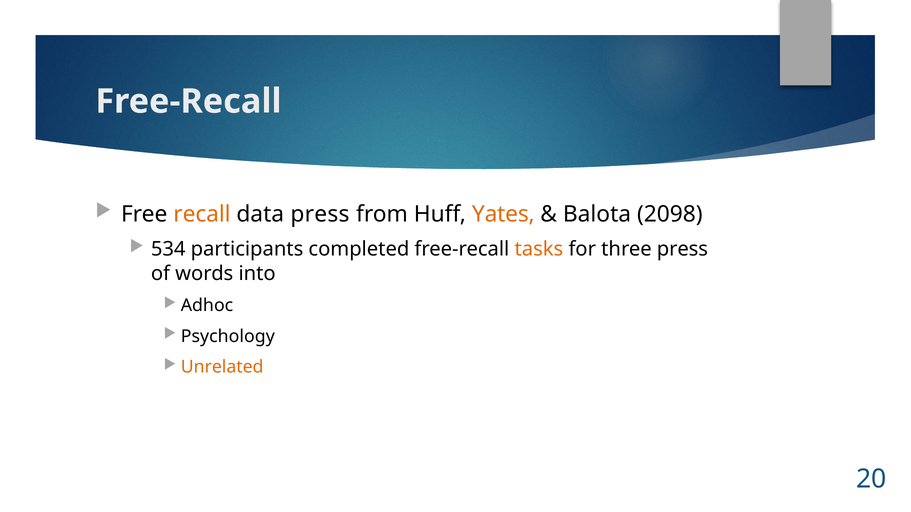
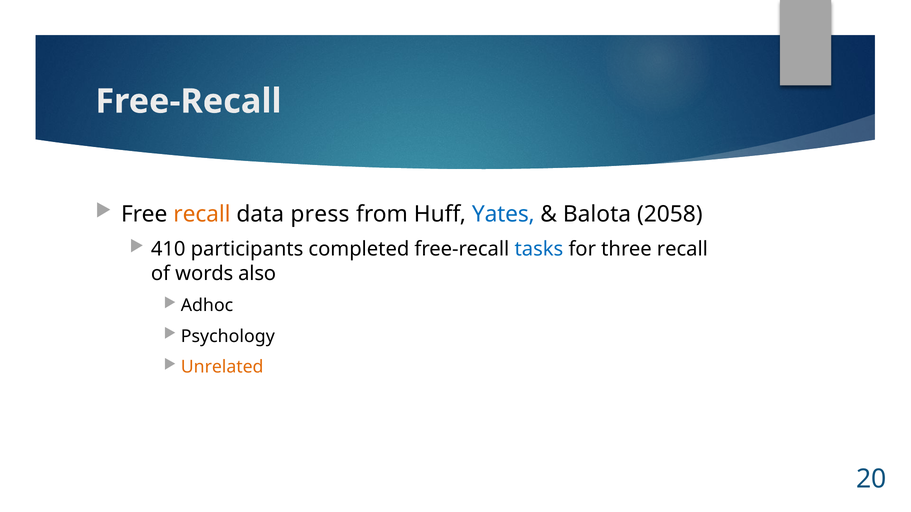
Yates colour: orange -> blue (503, 214)
2098: 2098 -> 2058 (670, 214)
534: 534 -> 410 (168, 249)
tasks colour: orange -> blue (539, 249)
three press: press -> recall (682, 249)
into: into -> also (257, 274)
